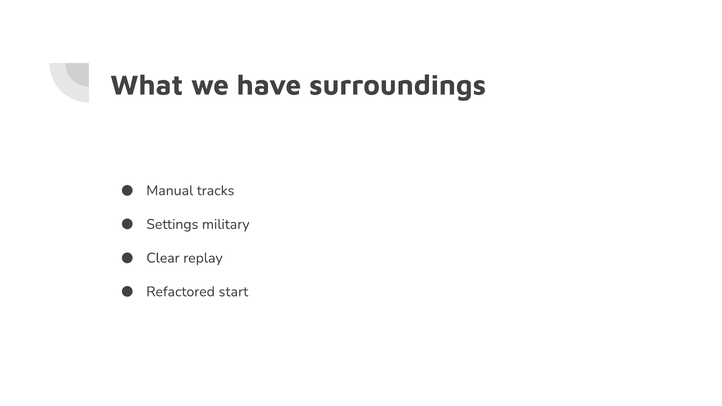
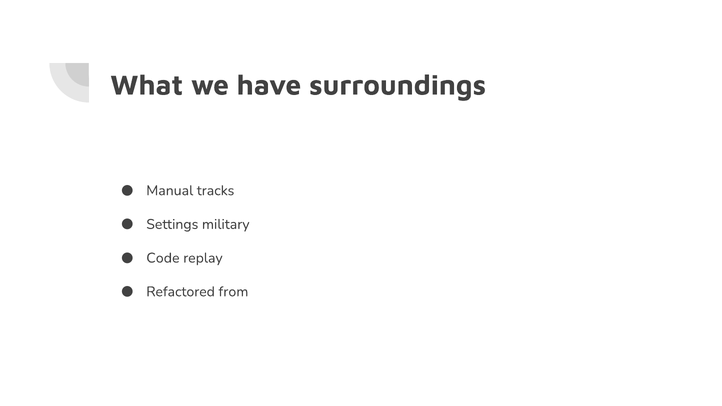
Clear: Clear -> Code (163, 258)
start: start -> from (233, 292)
